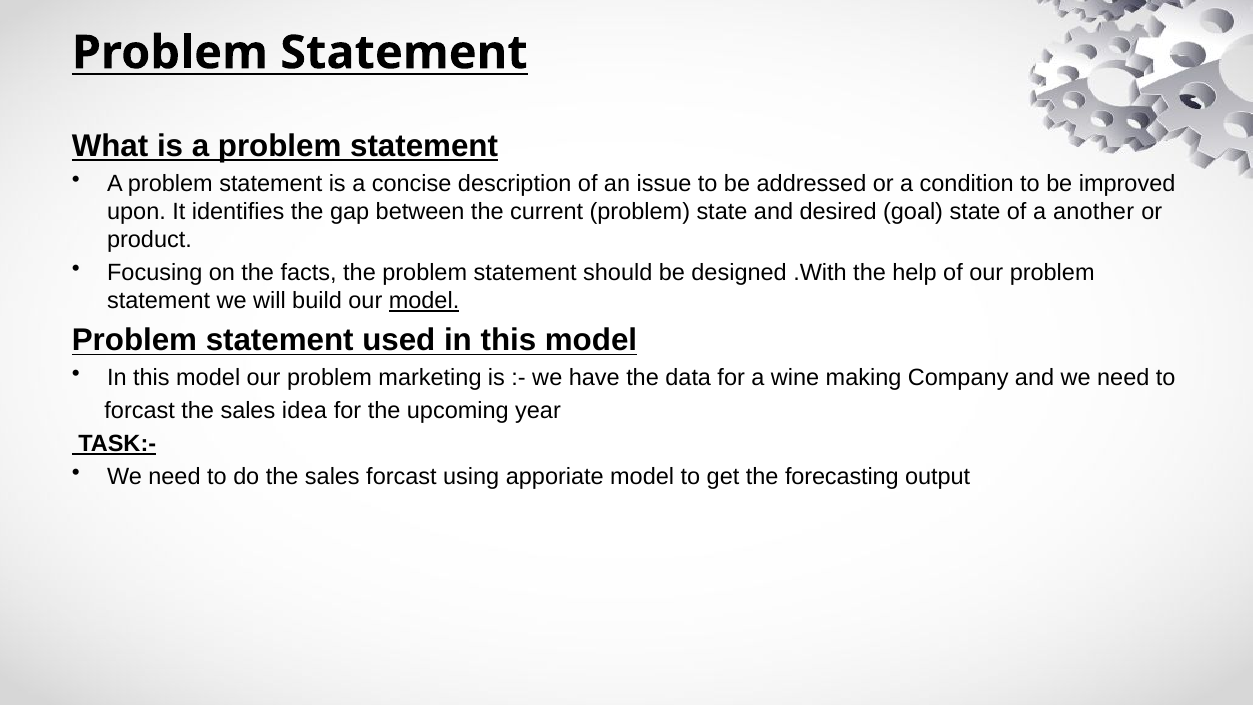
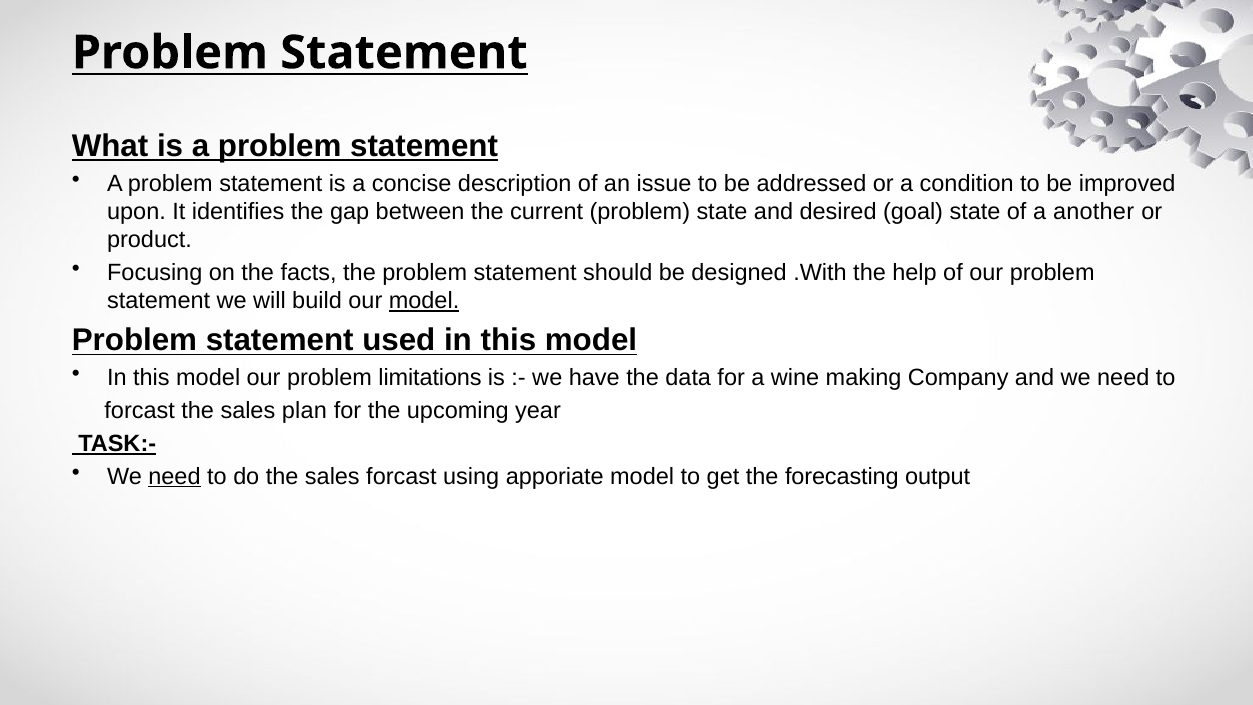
marketing: marketing -> limitations (430, 378)
idea: idea -> plan (304, 410)
need underline: none -> present (174, 476)
